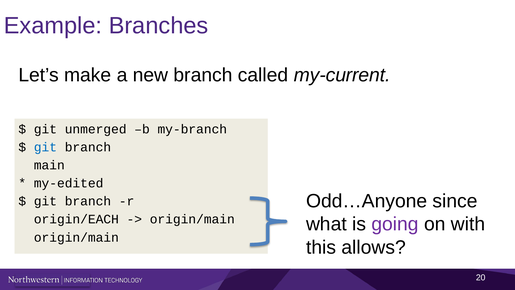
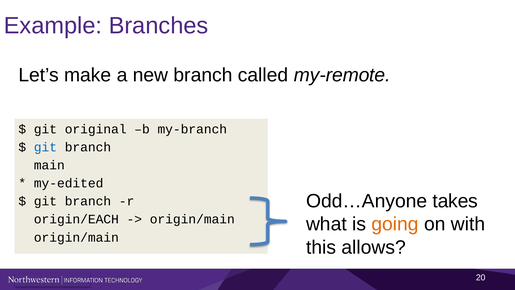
my-current: my-current -> my-remote (342, 75)
unmerged: unmerged -> original (96, 129)
since: since -> takes (455, 201)
going colour: purple -> orange (395, 224)
